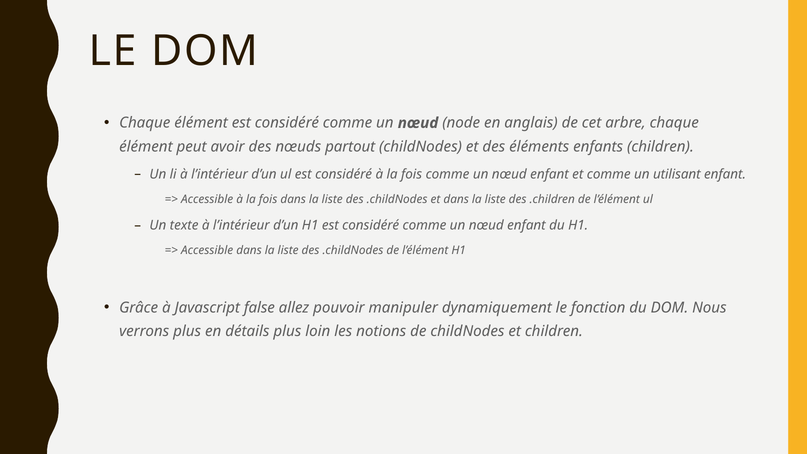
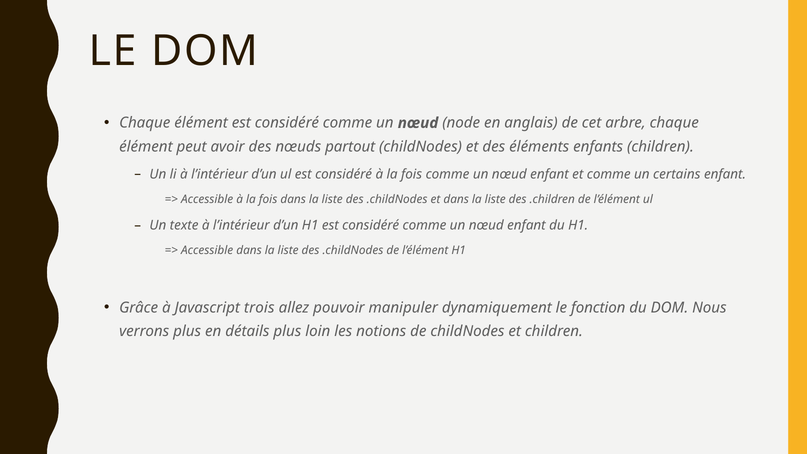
utilisant: utilisant -> certains (677, 174)
false: false -> trois (259, 308)
